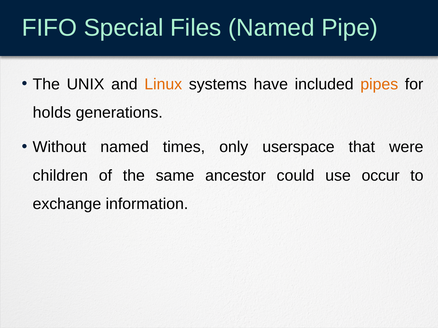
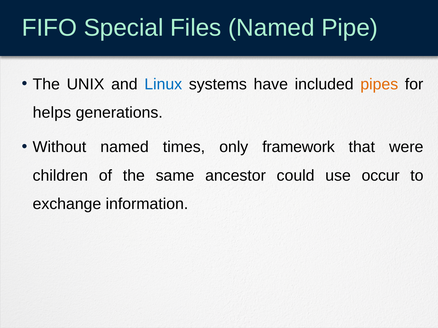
Linux colour: orange -> blue (163, 84)
holds: holds -> helps (52, 113)
userspace: userspace -> framework (299, 147)
